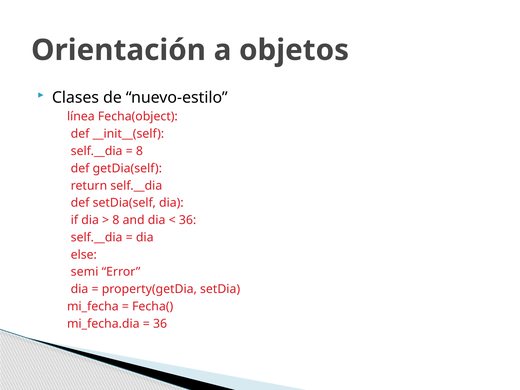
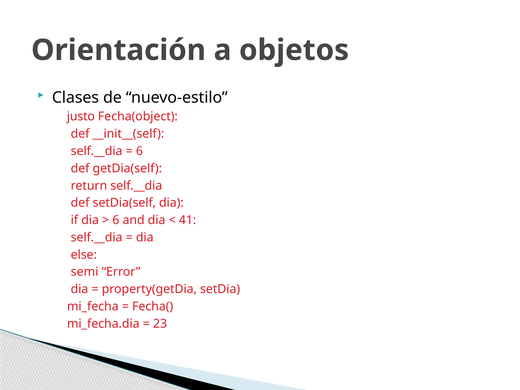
línea: línea -> justo (81, 117)
8: 8 -> 6 (139, 151)
8: 8 -> 6 (116, 220)
36: 36 -> 41 (188, 220)
36: 36 -> 23 (160, 324)
